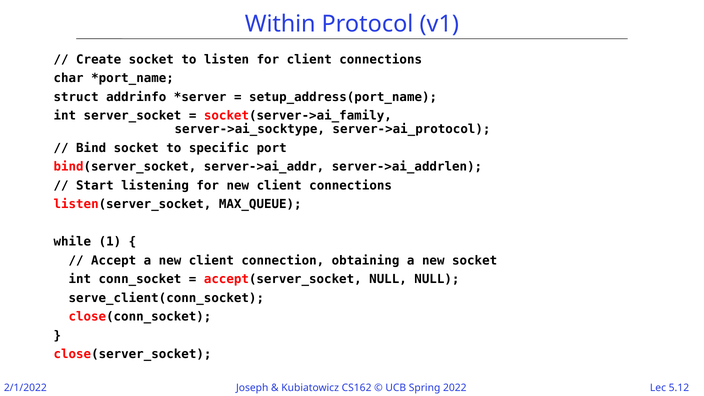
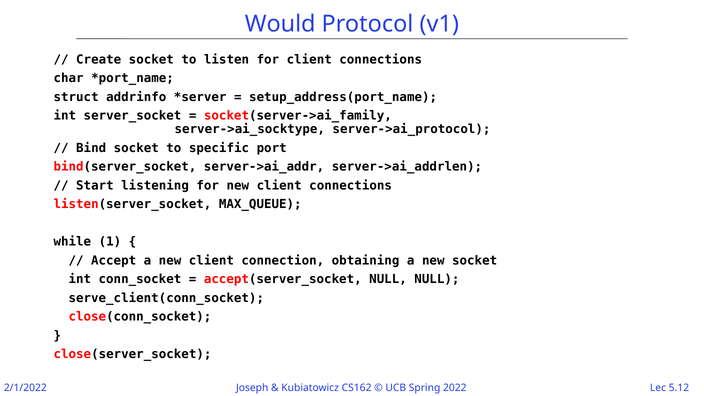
Within: Within -> Would (280, 24)
